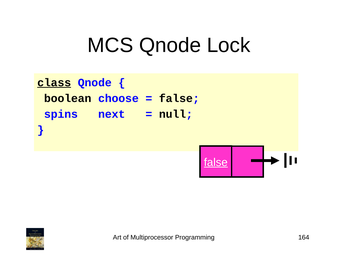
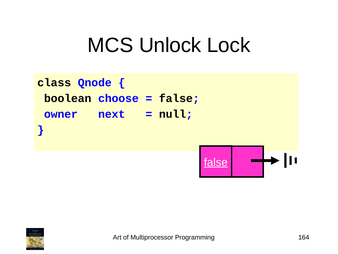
MCS Qnode: Qnode -> Unlock (170, 45)
class underline: present -> none (54, 82)
spins: spins -> owner (61, 114)
